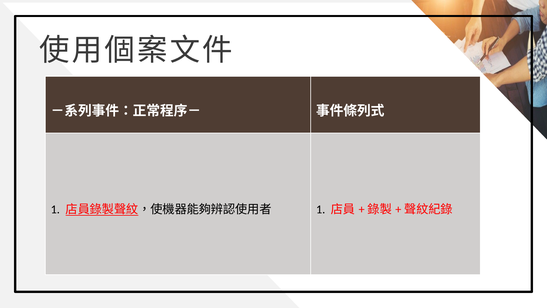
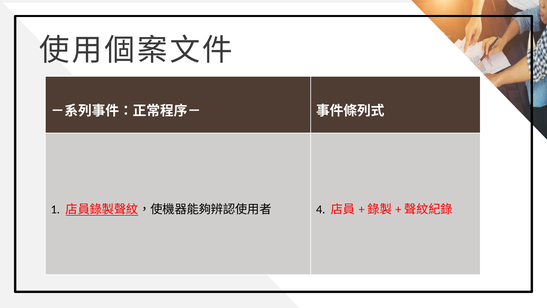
1: 1 -> 4 (321, 209)
